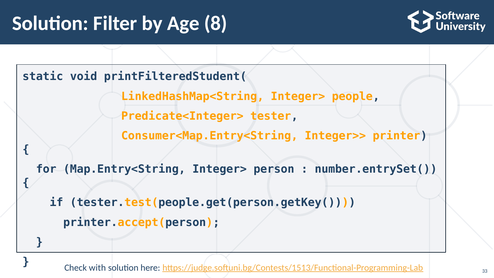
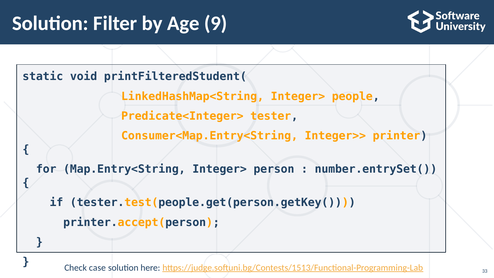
8: 8 -> 9 (216, 23)
with: with -> case (97, 268)
